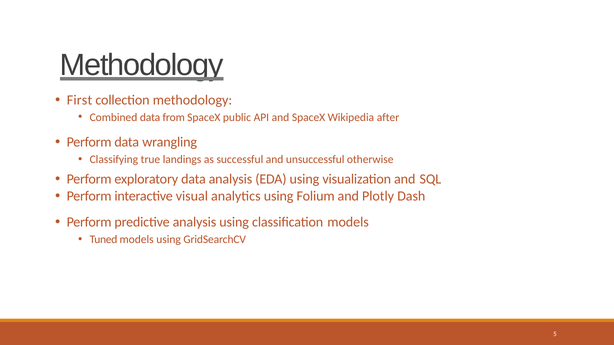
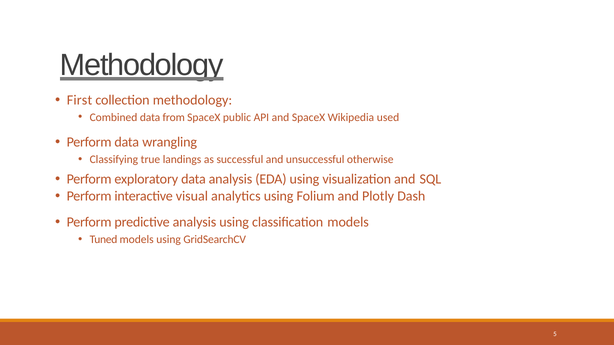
after: after -> used (388, 117)
